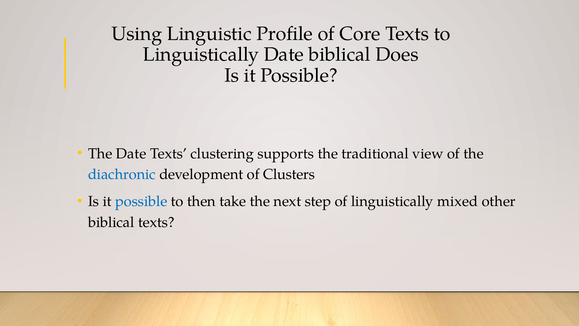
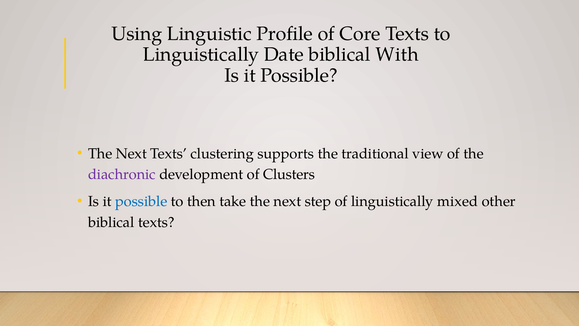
Does: Does -> With (397, 54)
Date: Date -> Next (131, 153)
diachronic colour: blue -> purple (122, 174)
